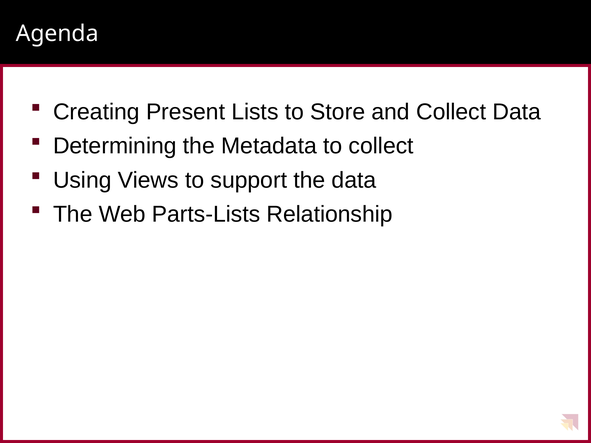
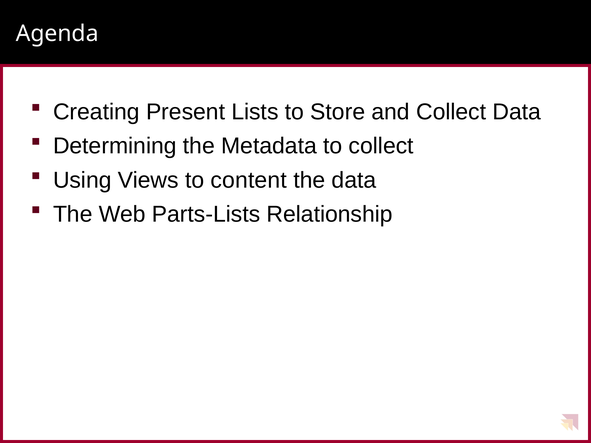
support: support -> content (249, 180)
